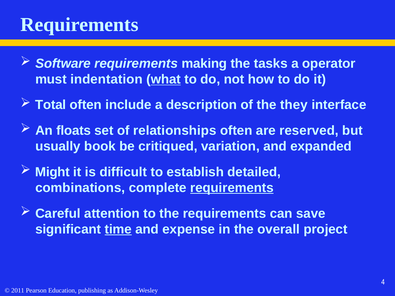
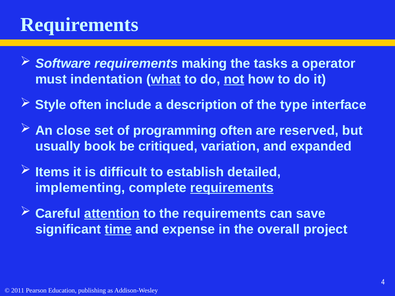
not underline: none -> present (234, 79)
Total: Total -> Style (51, 105)
they: they -> type (294, 105)
floats: floats -> close (74, 131)
relationships: relationships -> programming (175, 131)
Might: Might -> Items (52, 172)
combinations: combinations -> implementing (80, 188)
attention underline: none -> present (112, 214)
